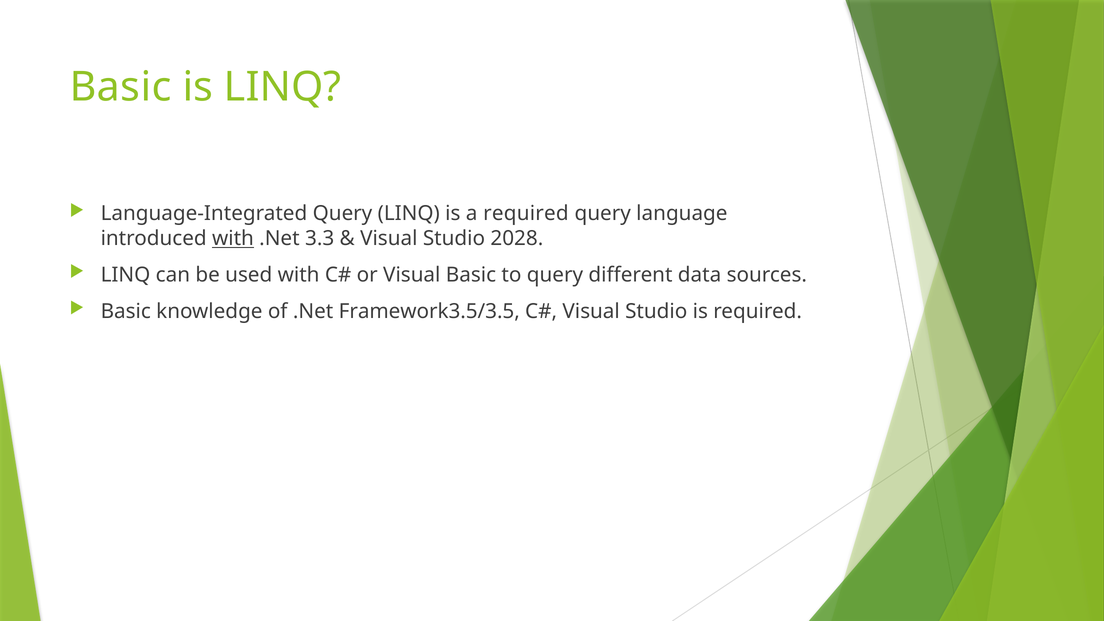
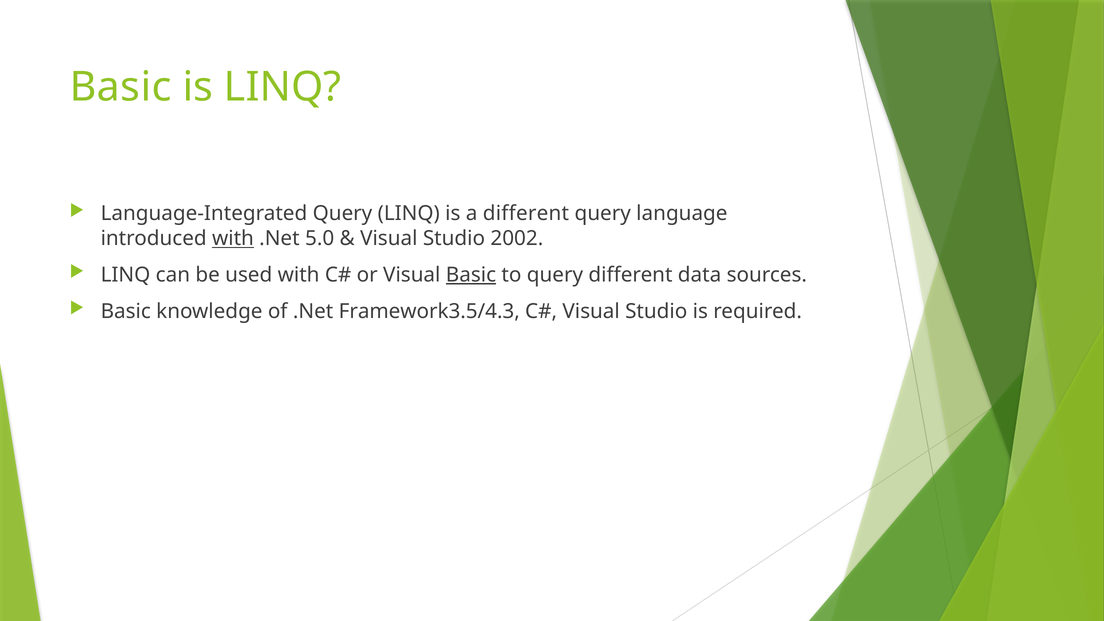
a required: required -> different (526, 214)
3.3: 3.3 -> 5.0 (320, 239)
2028: 2028 -> 2002 (517, 239)
Basic underline: none -> present (471, 275)
Framework3.5/3.5: Framework3.5/3.5 -> Framework3.5/4.3 (429, 311)
